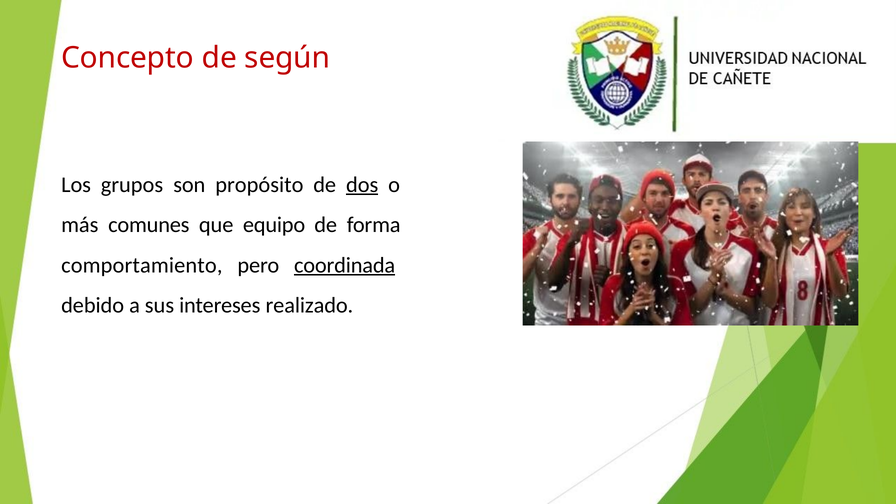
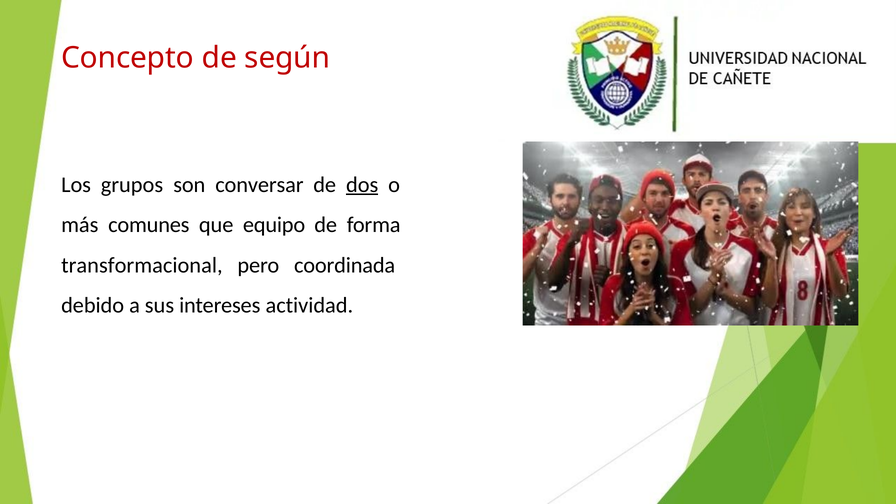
propósito: propósito -> conversar (259, 185)
comportamiento: comportamiento -> transformacional (142, 265)
coordinada underline: present -> none (345, 265)
realizado: realizado -> actividad (309, 306)
